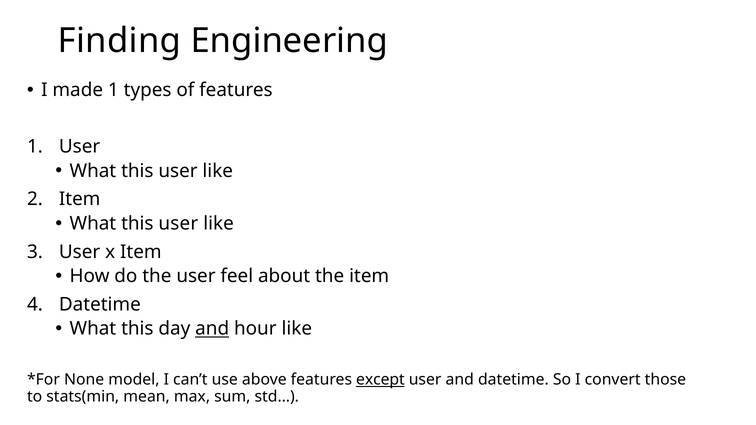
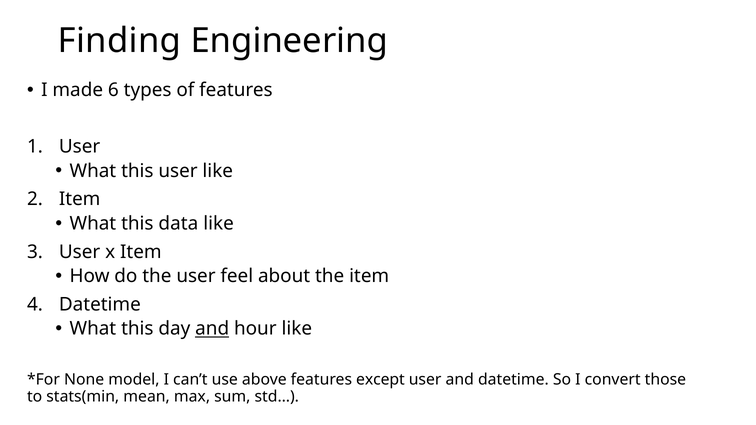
made 1: 1 -> 6 (113, 90)
user: user -> data (178, 224)
except underline: present -> none (380, 380)
